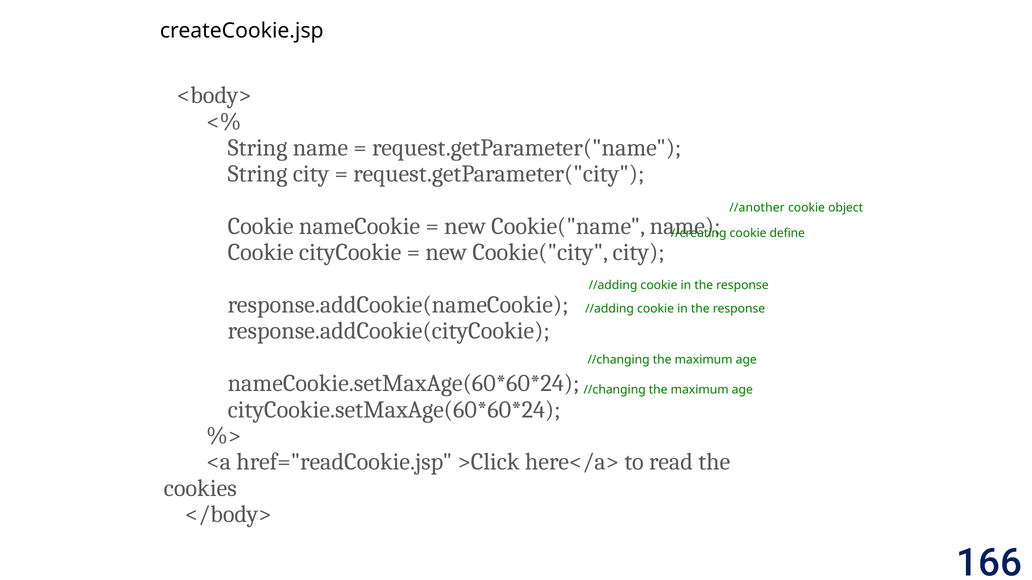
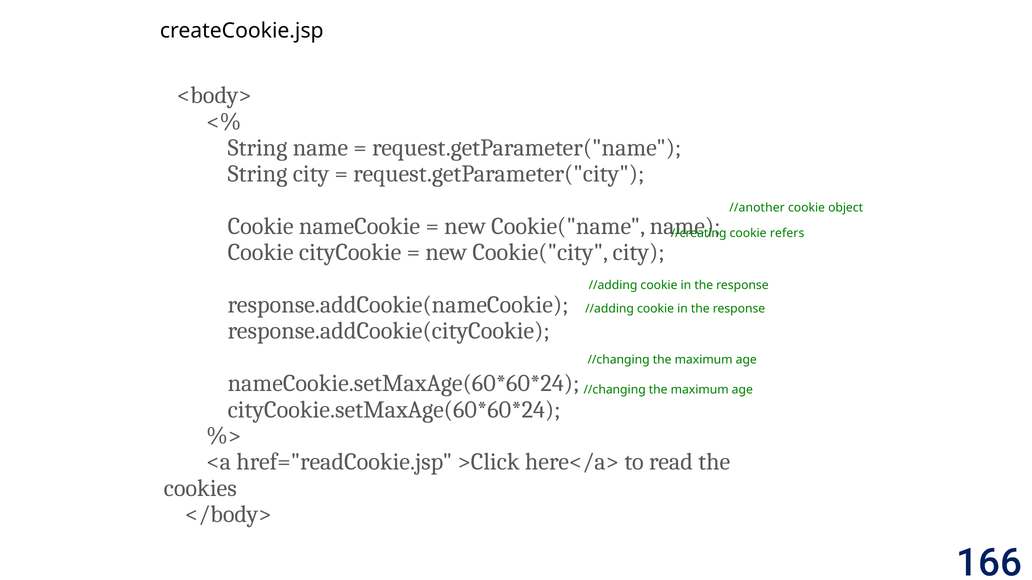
define: define -> refers (787, 234)
